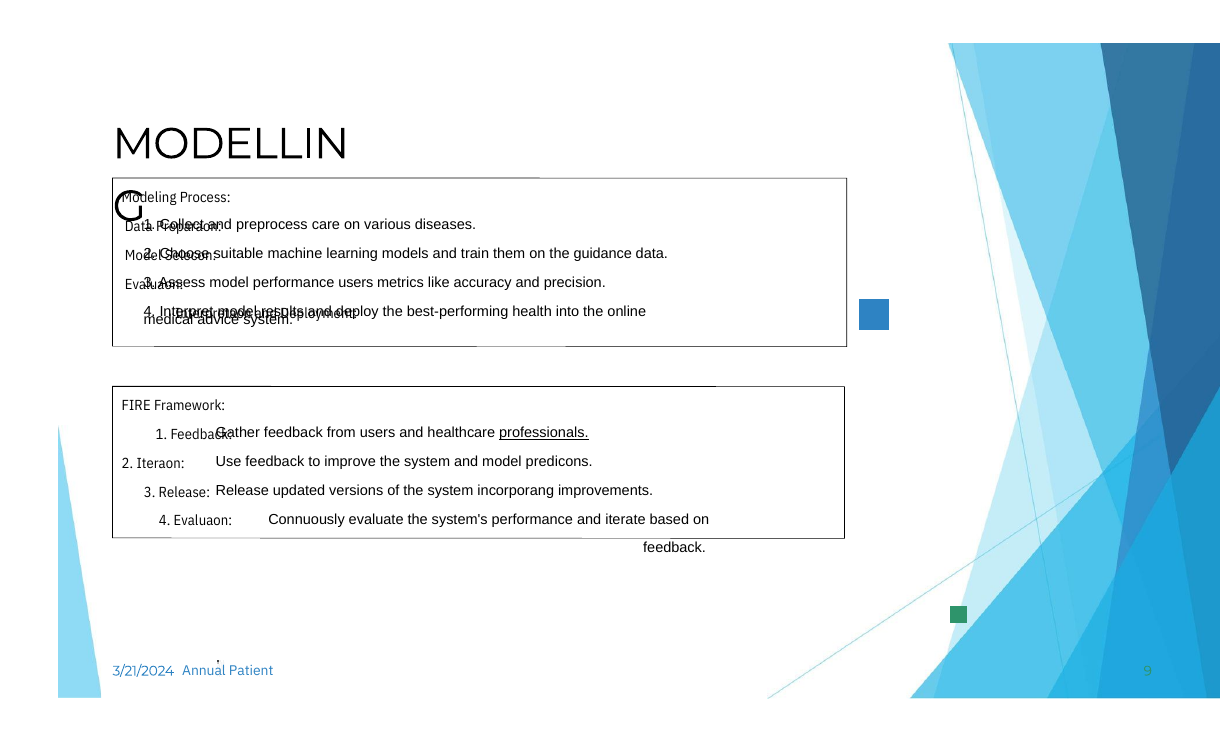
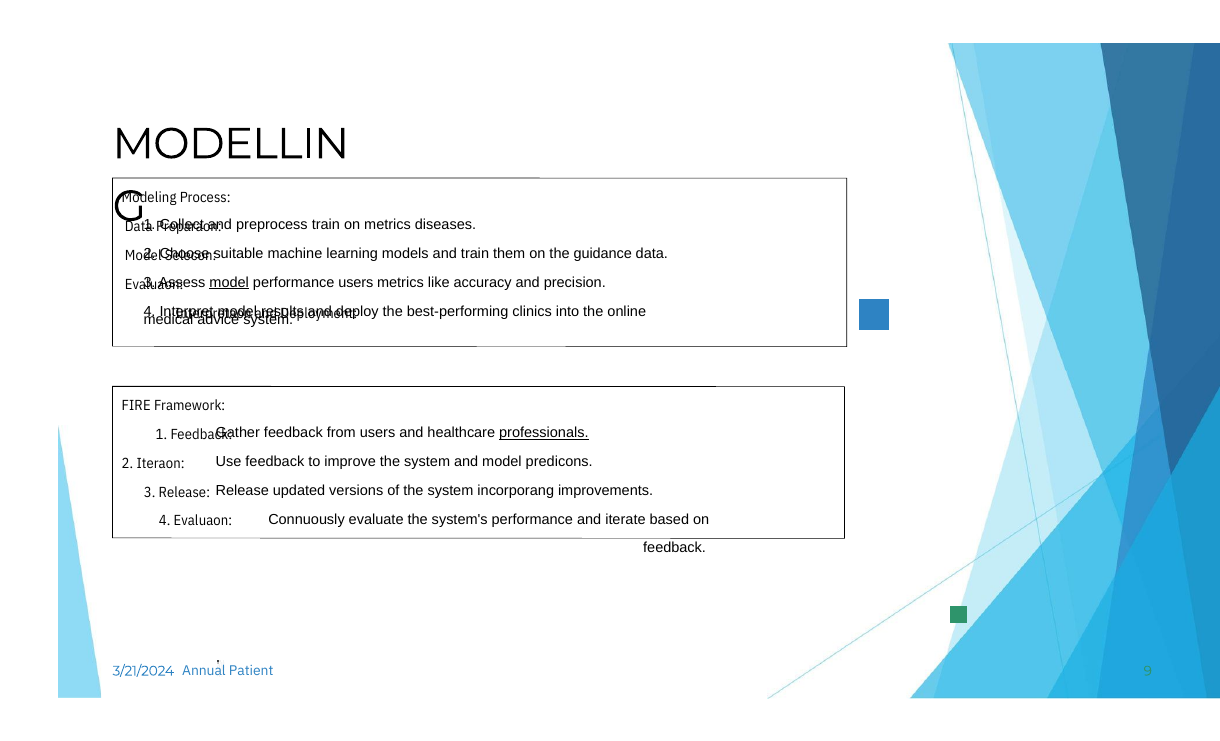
preprocess care: care -> train (326, 225)
on various: various -> metrics (388, 225)
model underline: none -> present (229, 283)
health: health -> clinics (532, 311)
